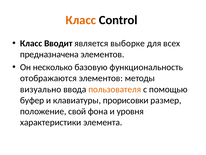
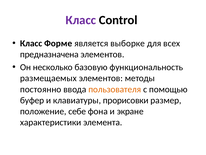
Класс colour: orange -> purple (81, 20)
Вводит: Вводит -> Форме (58, 43)
отображаются: отображаются -> размещаемых (48, 78)
визуально: визуально -> постоянно (41, 89)
свой: свой -> себе (77, 111)
уровня: уровня -> экране (130, 111)
